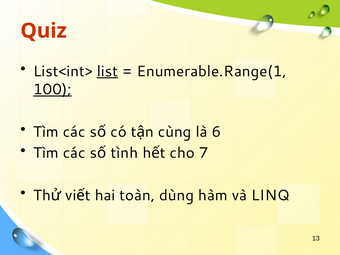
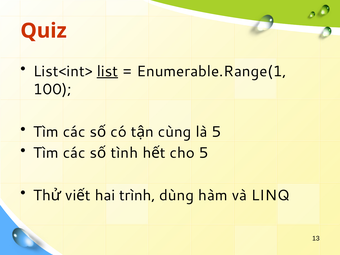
100 underline: present -> none (52, 89)
là 6: 6 -> 5 (216, 132)
cho 7: 7 -> 5 (204, 153)
toàn: toàn -> trình (137, 195)
